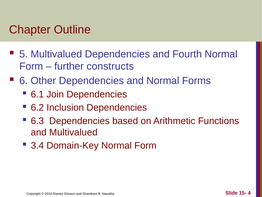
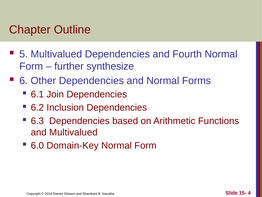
constructs: constructs -> synthesize (110, 66)
3.4: 3.4 -> 6.0 (37, 145)
